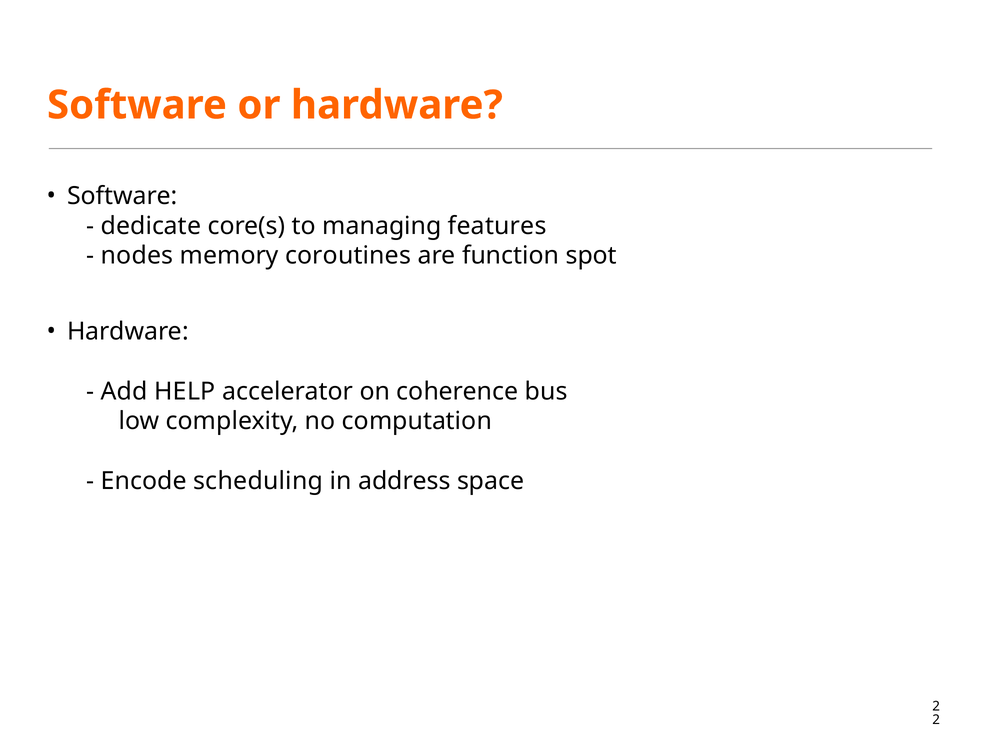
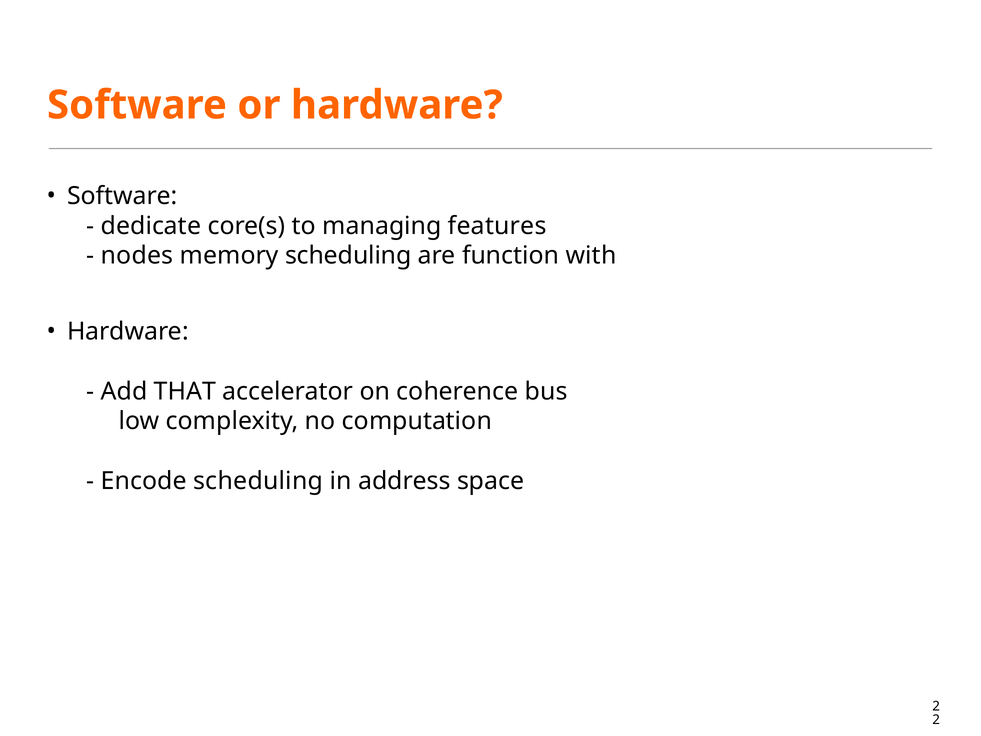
memory coroutines: coroutines -> scheduling (348, 256)
spot: spot -> with (591, 256)
HELP: HELP -> THAT (185, 391)
